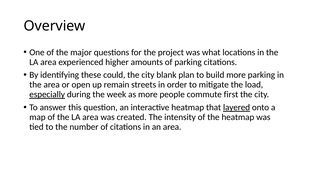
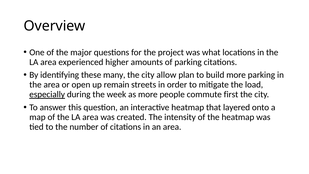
could: could -> many (114, 75)
blank: blank -> allow (166, 75)
layered underline: present -> none (237, 107)
